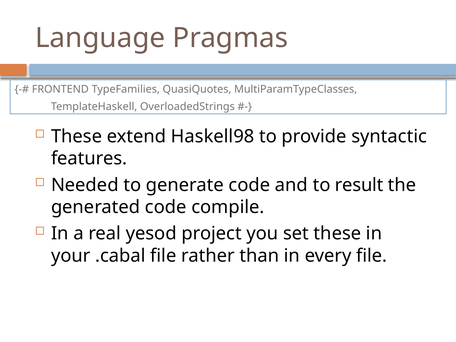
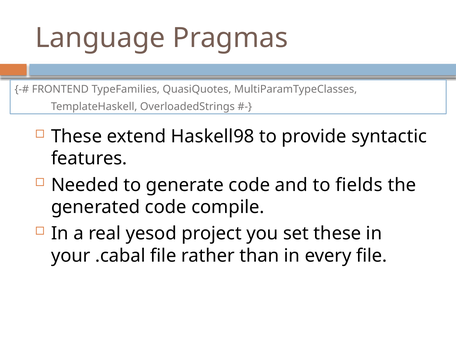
result: result -> fields (359, 185)
